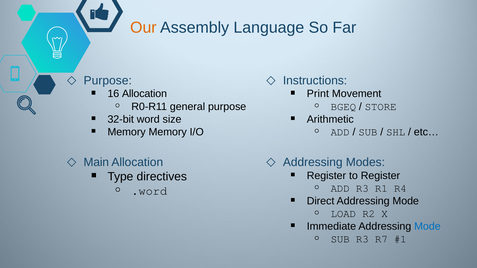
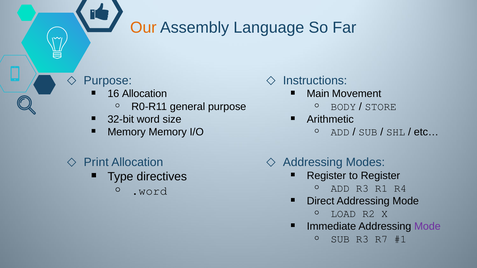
Print: Print -> Main (318, 94)
BGEQ: BGEQ -> BODY (343, 107)
Main: Main -> Print (96, 162)
Mode colour: blue -> purple (427, 227)
